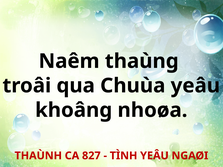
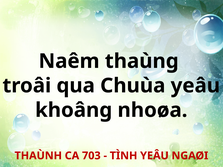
827: 827 -> 703 (91, 156)
